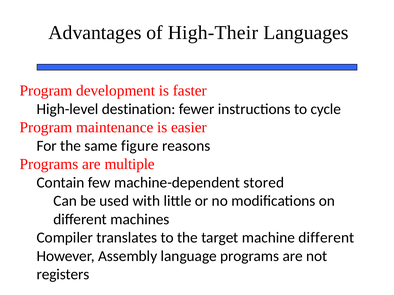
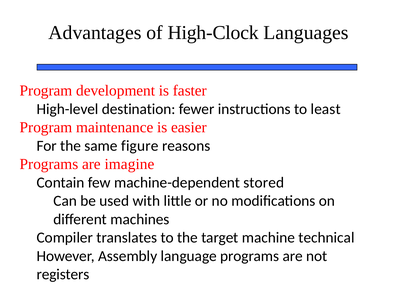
High-Their: High-Their -> High-Clock (213, 33)
cycle: cycle -> least (326, 109)
multiple: multiple -> imagine (130, 164)
machine different: different -> technical (326, 238)
